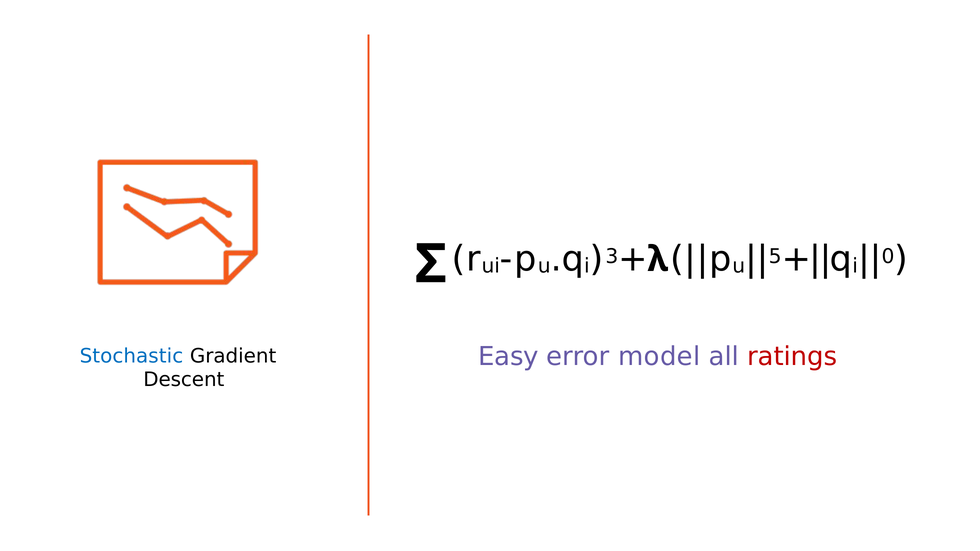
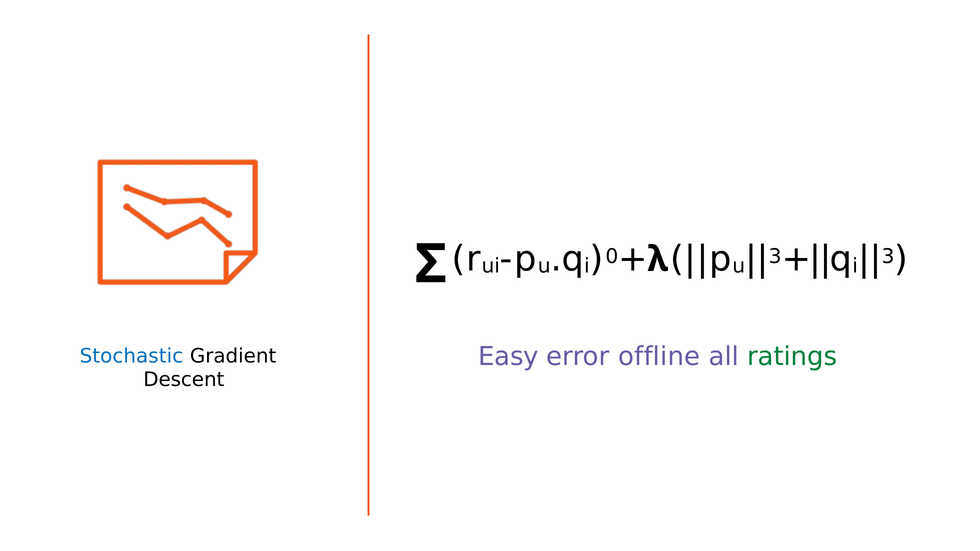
3: 3 -> 0 (612, 257)
5: 5 -> 3 (775, 257)
0: 0 -> 3 (888, 257)
model: model -> offline (659, 357)
ratings colour: red -> green (792, 357)
